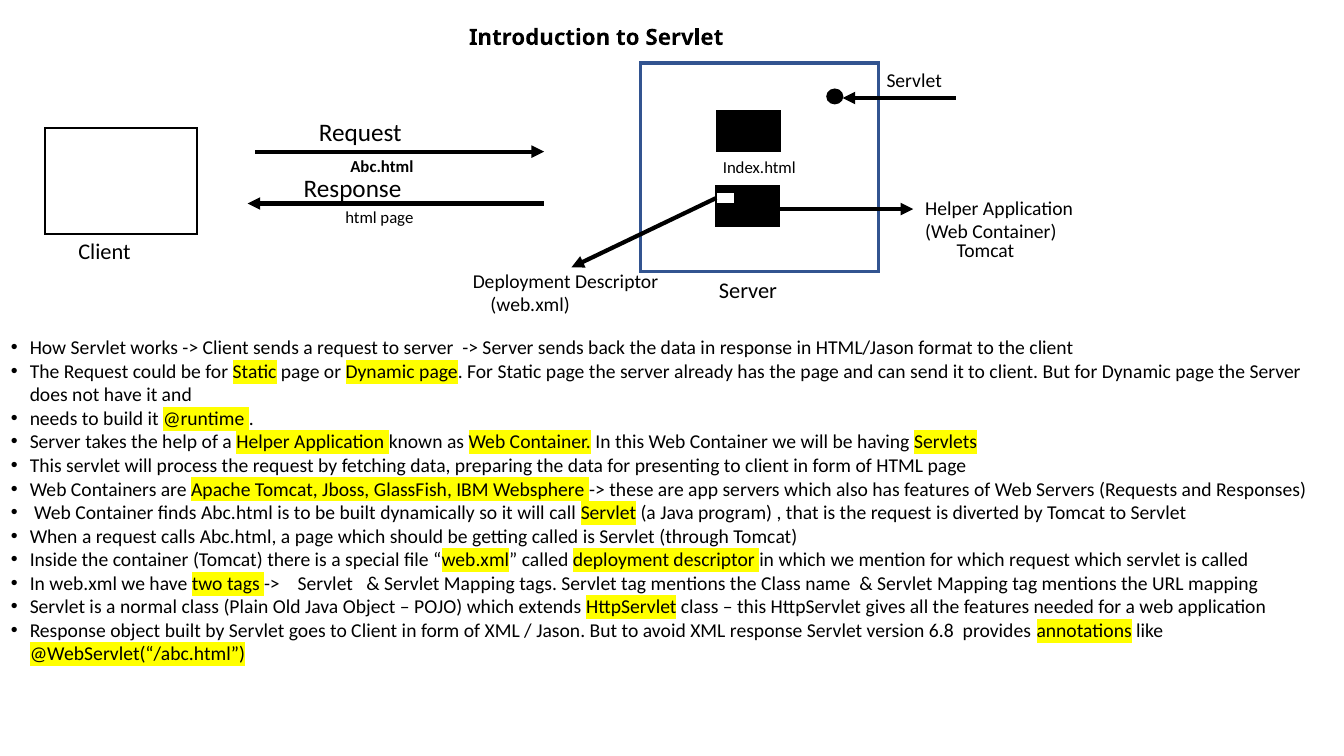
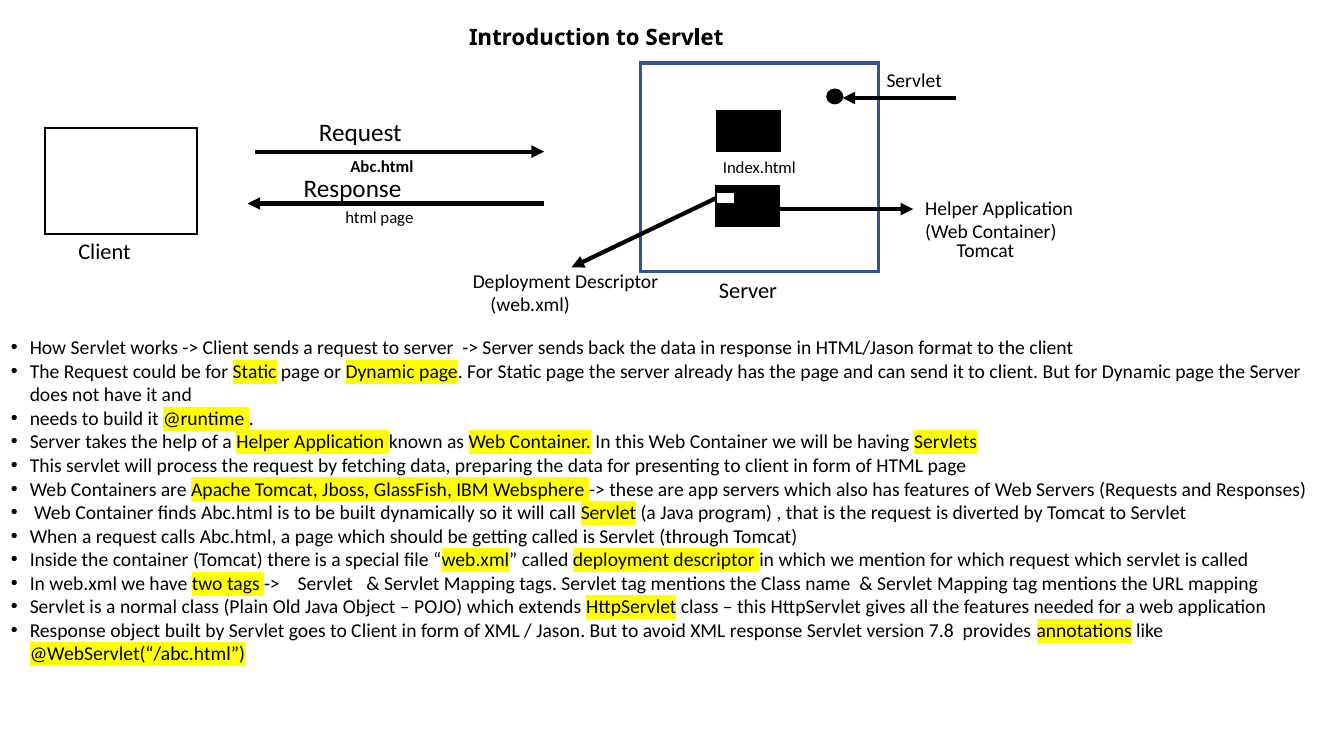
6.8: 6.8 -> 7.8 (941, 631)
